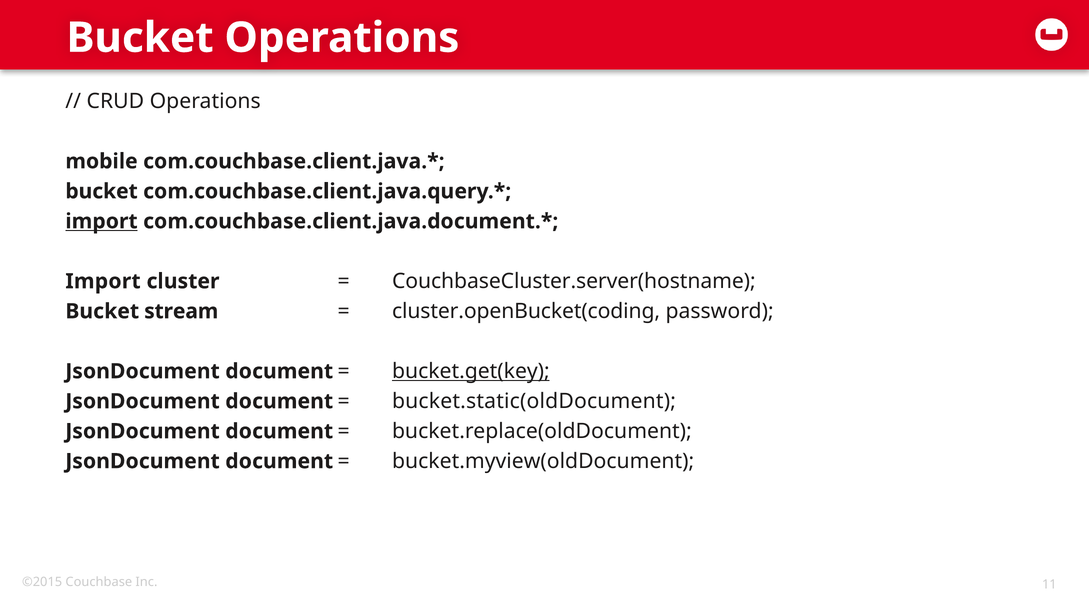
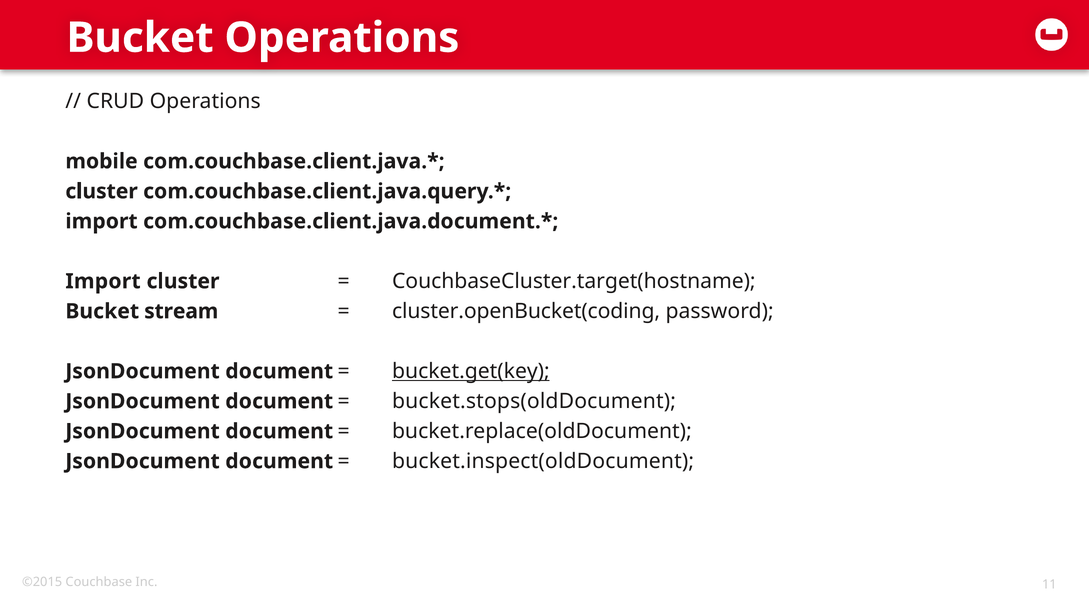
bucket: bucket -> cluster (102, 191)
import underline: present -> none (101, 221)
CouchbaseCluster.server(hostname: CouchbaseCluster.server(hostname -> CouchbaseCluster.target(hostname (574, 281)
bucket.static(oldDocument: bucket.static(oldDocument -> bucket.stops(oldDocument (534, 401)
bucket.myview(oldDocument: bucket.myview(oldDocument -> bucket.inspect(oldDocument (543, 461)
